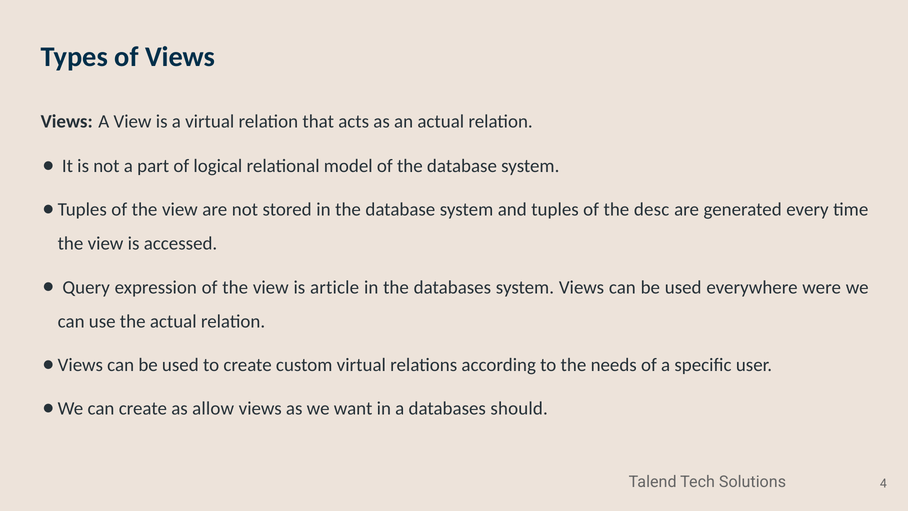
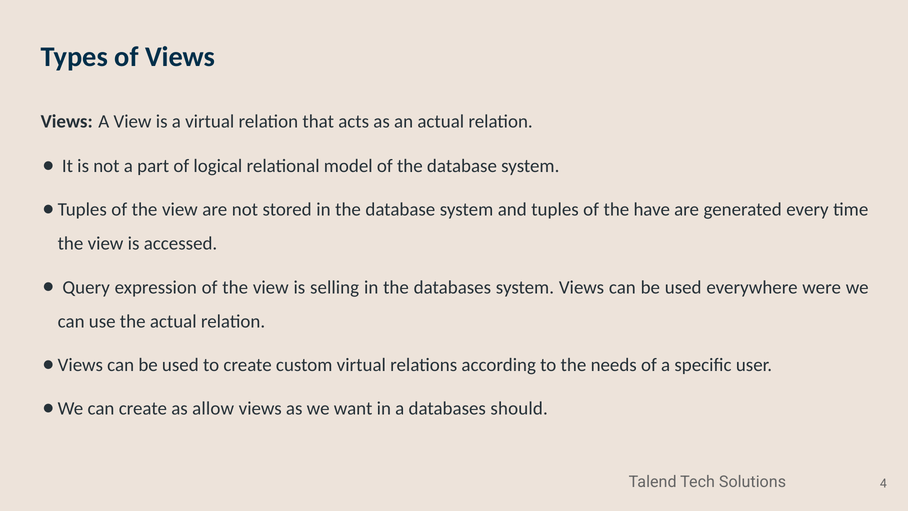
desc: desc -> have (652, 209)
article: article -> selling (335, 287)
